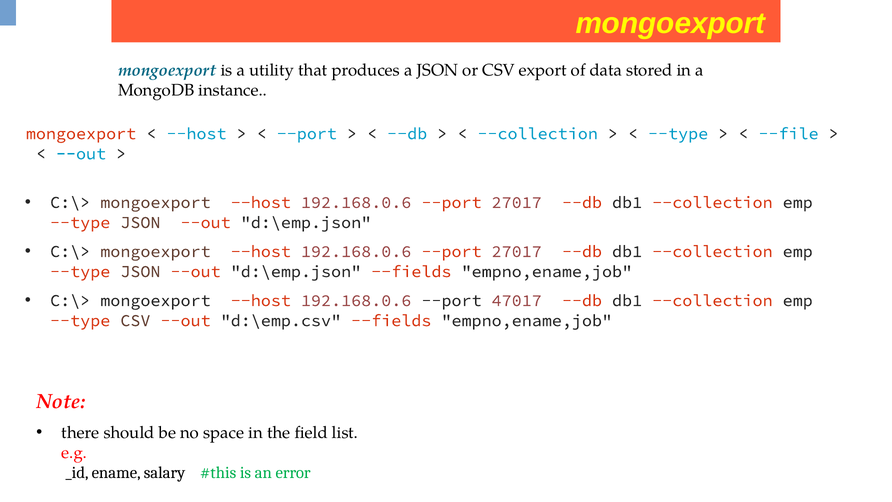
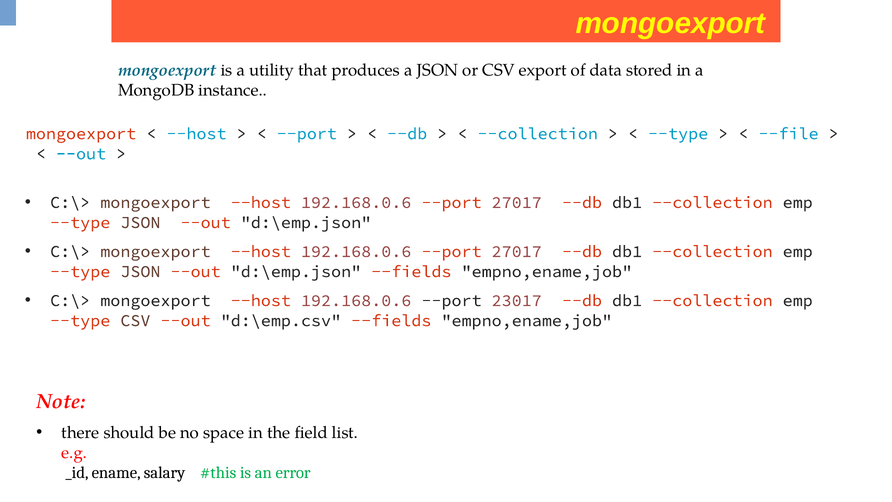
47017: 47017 -> 23017 (517, 300)
